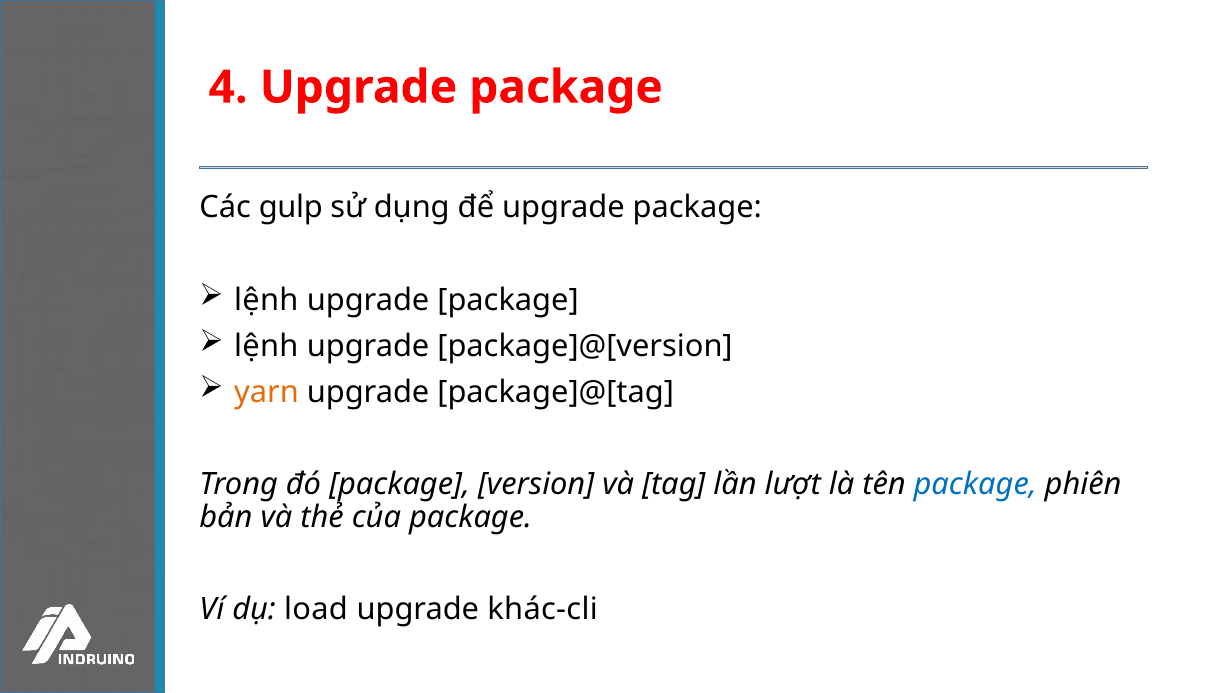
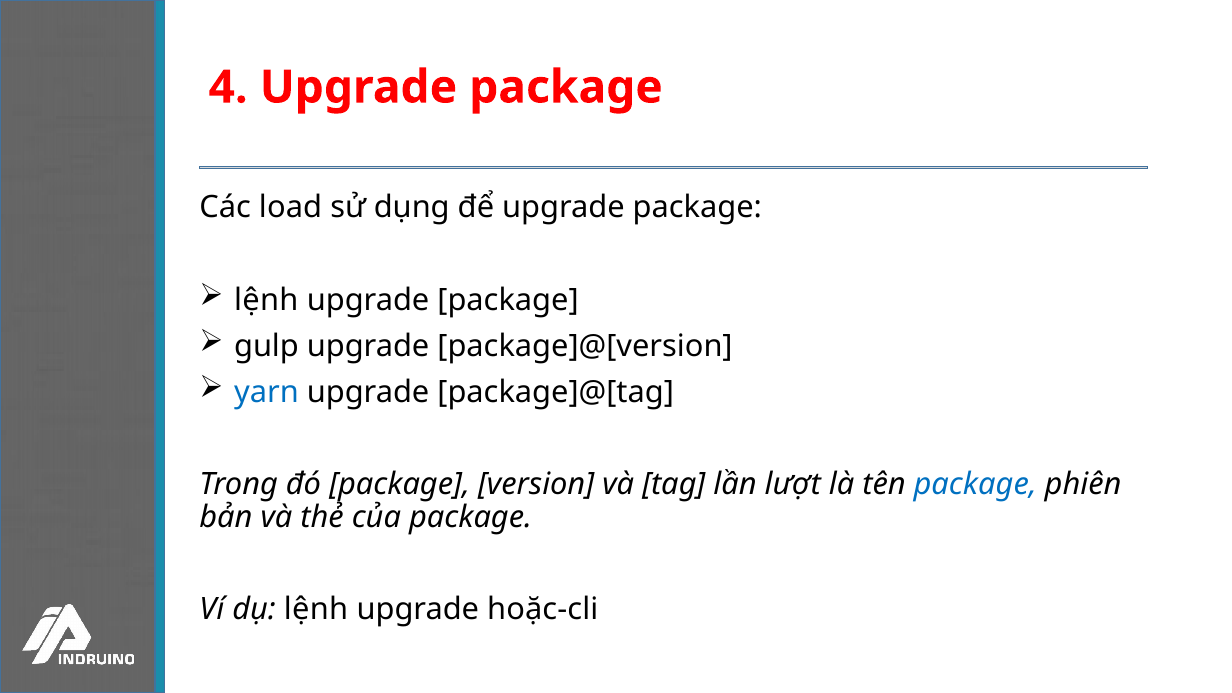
gulp: gulp -> load (291, 208)
lệnh: lệnh -> gulp (266, 346)
yarn colour: orange -> blue (266, 392)
dụ load: load -> lệnh (316, 610)
khác-cli: khác-cli -> hoặc-cli (543, 610)
